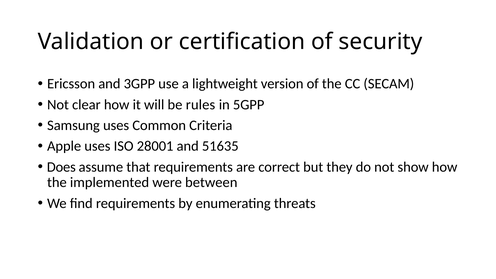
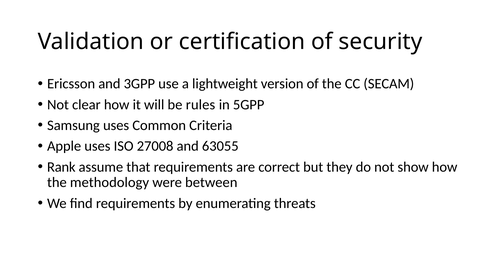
28001: 28001 -> 27008 (155, 146)
51635: 51635 -> 63055 (220, 146)
Does: Does -> Rank (61, 167)
implemented: implemented -> methodology (110, 182)
